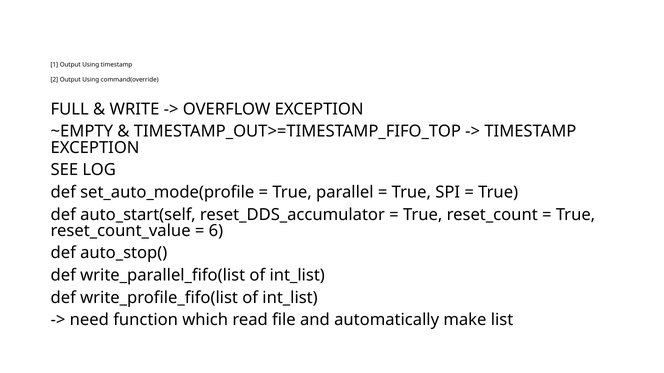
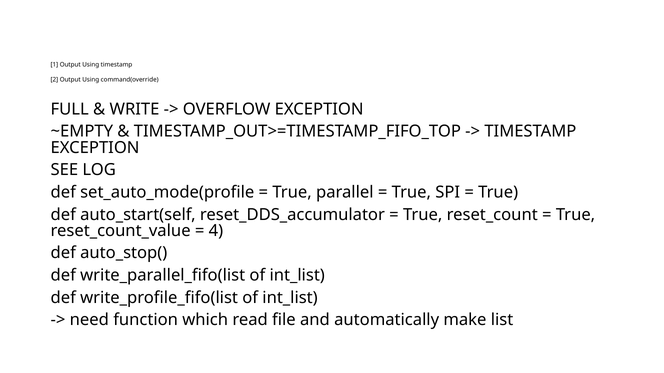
6: 6 -> 4 (216, 231)
